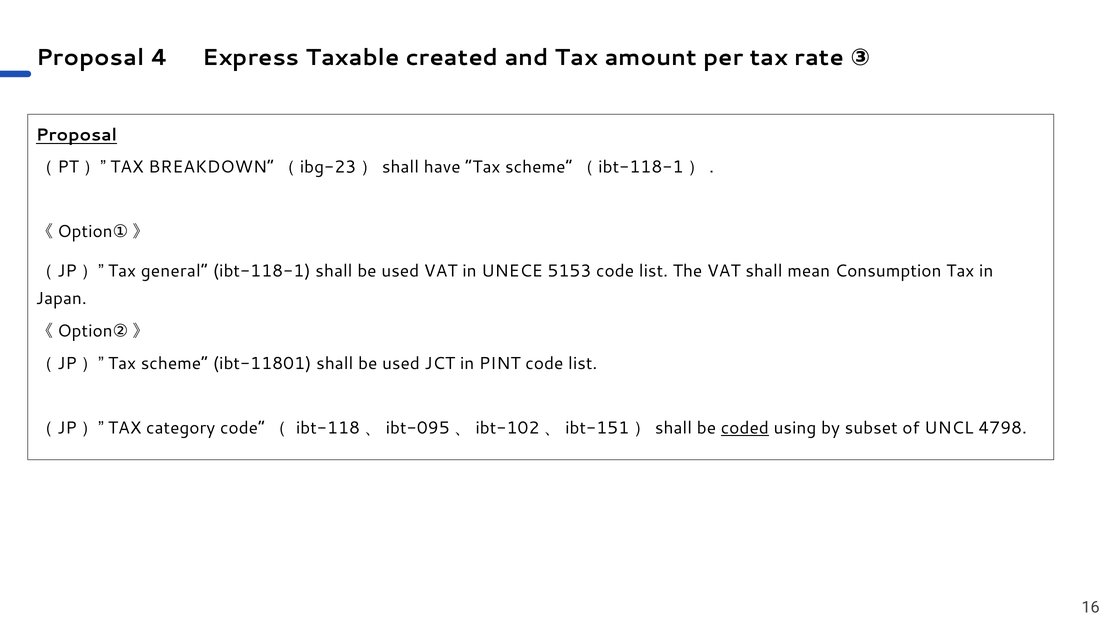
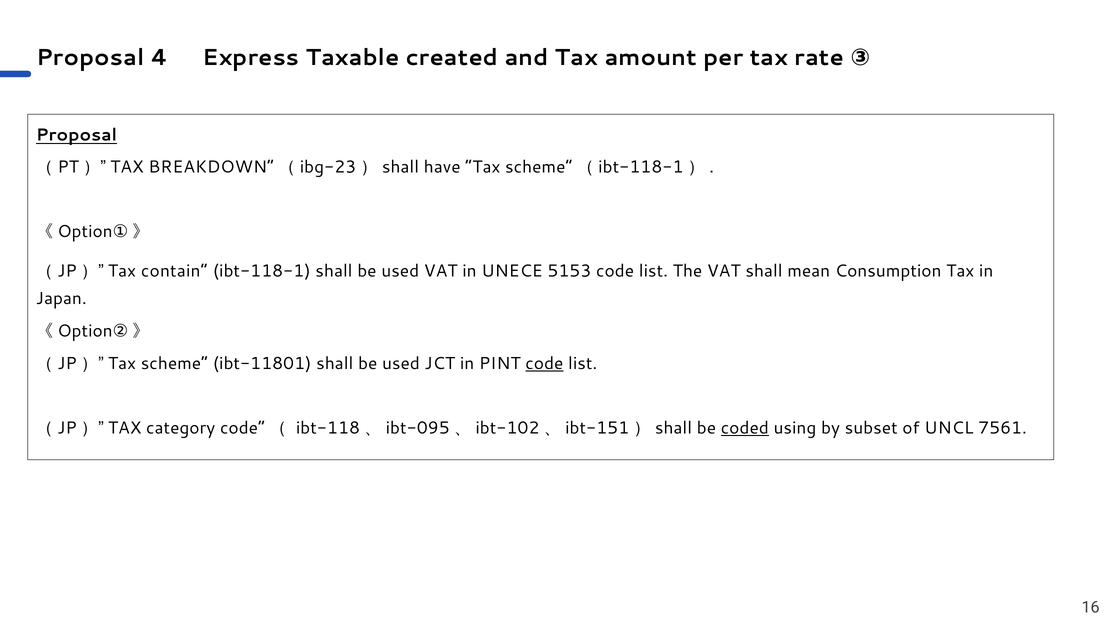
general: general -> contain (174, 271)
code underline: none -> present (544, 363)
4798: 4798 -> 7561 (1003, 428)
